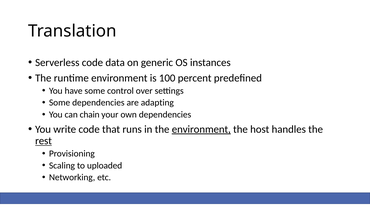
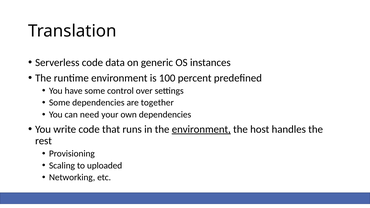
adapting: adapting -> together (157, 103)
chain: chain -> need (90, 115)
rest underline: present -> none (44, 141)
